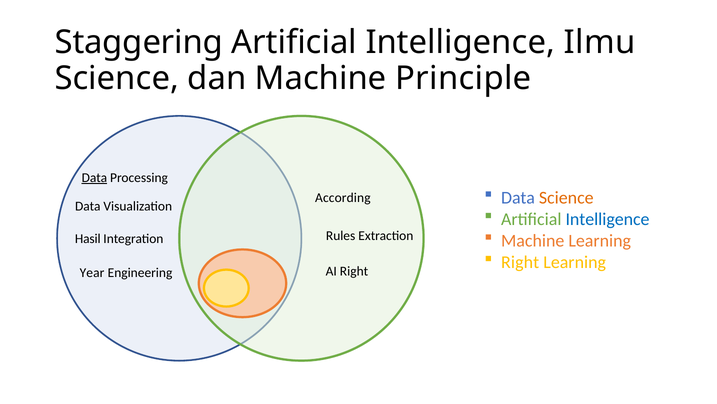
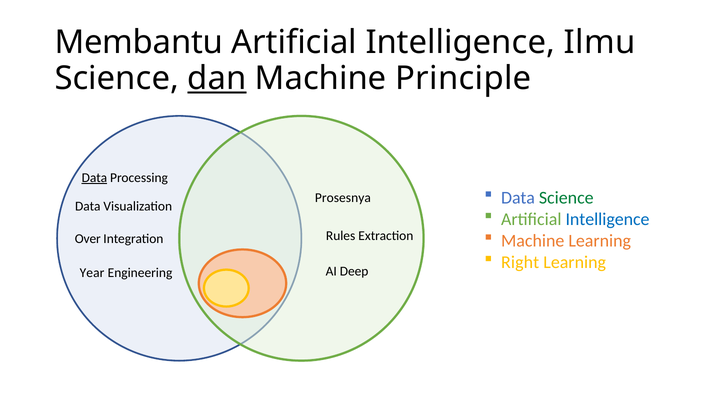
Staggering: Staggering -> Membantu (139, 42)
dan underline: none -> present (217, 78)
Science colour: orange -> green (566, 197)
According: According -> Prosesnya (343, 198)
Hasil: Hasil -> Over (88, 238)
AI Right: Right -> Deep (354, 271)
